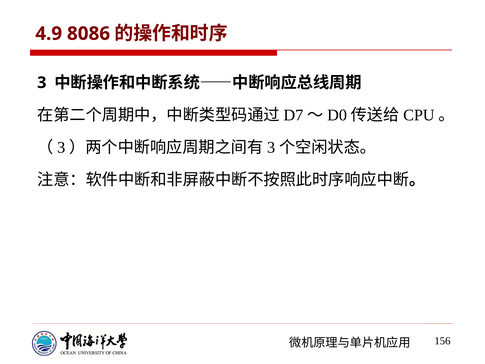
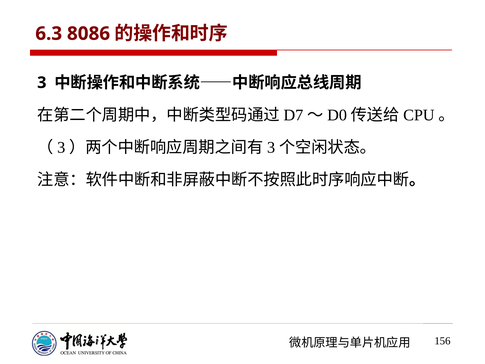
4.9: 4.9 -> 6.3 (49, 34)
